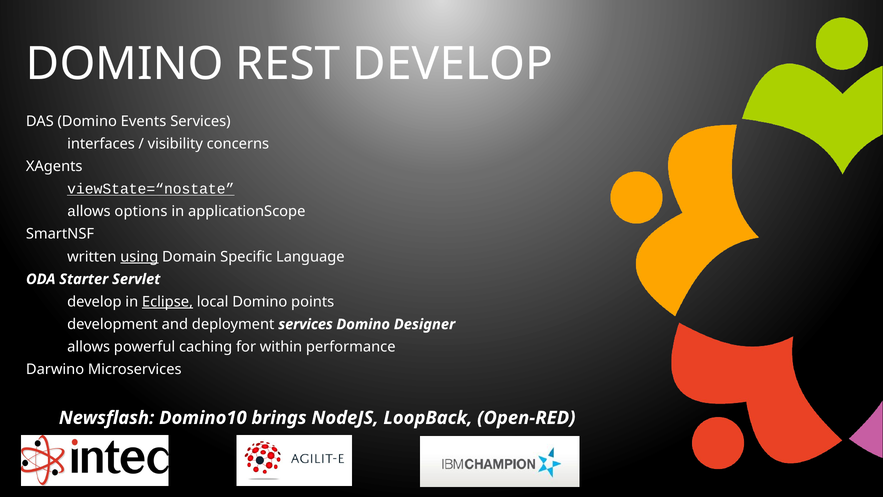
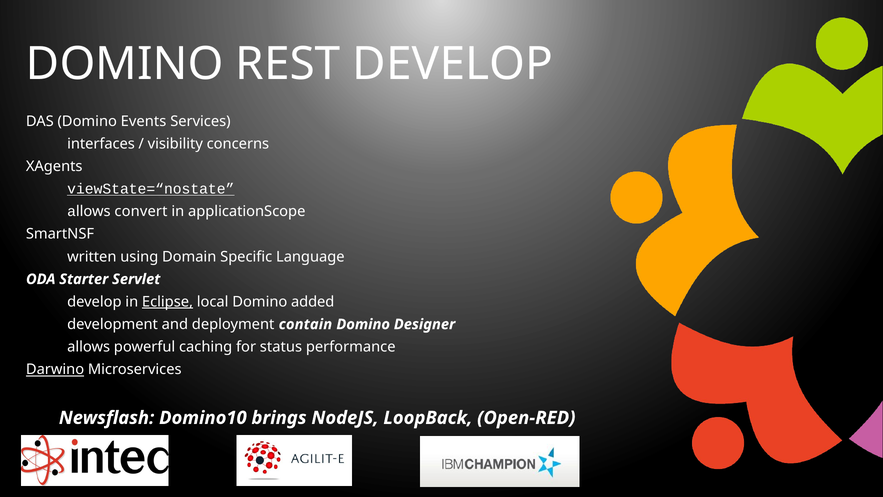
options: options -> convert (141, 211)
using underline: present -> none (139, 256)
points: points -> added (313, 302)
deployment services: services -> contain (305, 324)
within: within -> status (281, 347)
Darwino underline: none -> present (55, 369)
